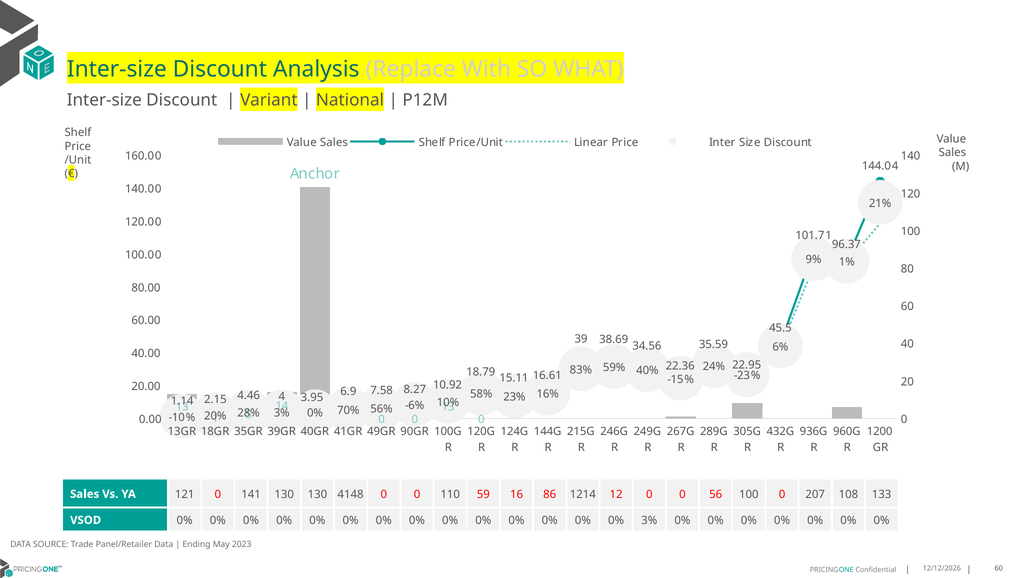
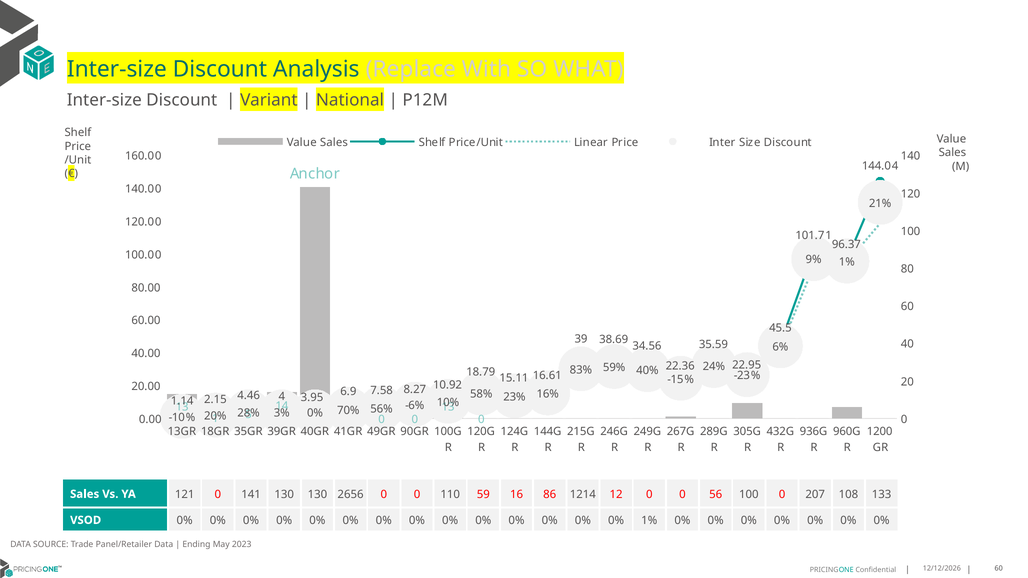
4148: 4148 -> 2656 (351, 495)
0% 3%: 3% -> 1% (649, 521)
